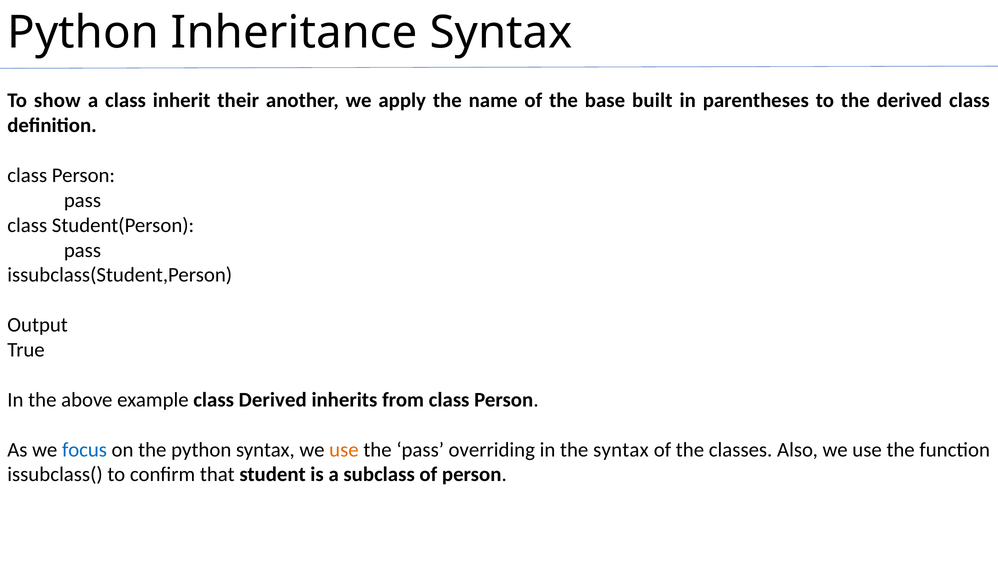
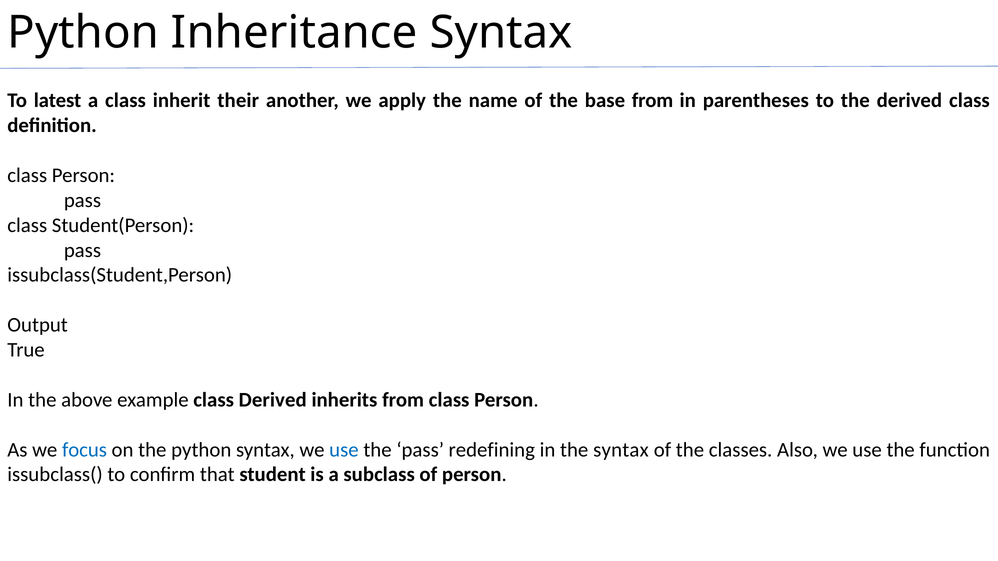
show: show -> latest (58, 101)
base built: built -> from (653, 101)
use colour: orange -> blue (344, 450)
overriding: overriding -> redefining (492, 450)
